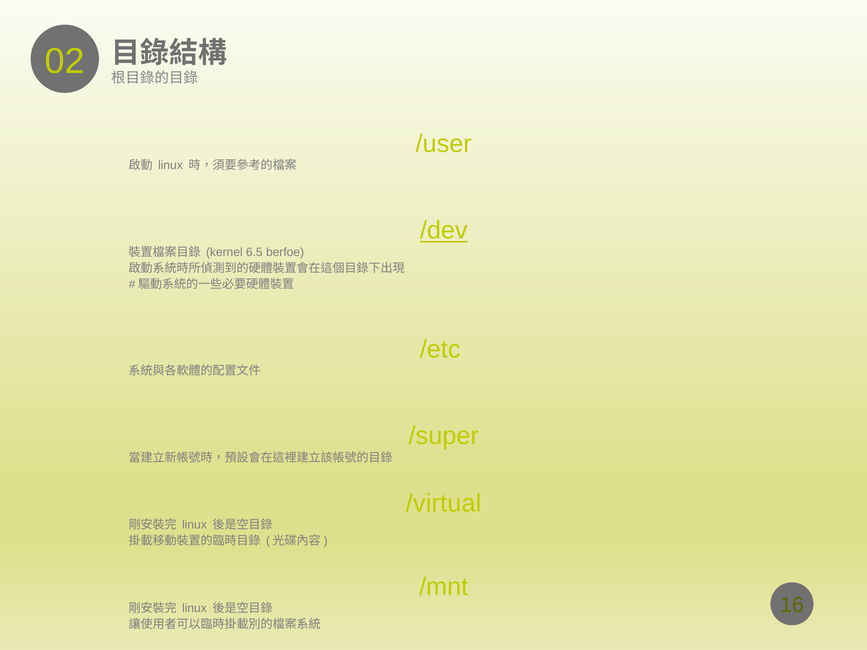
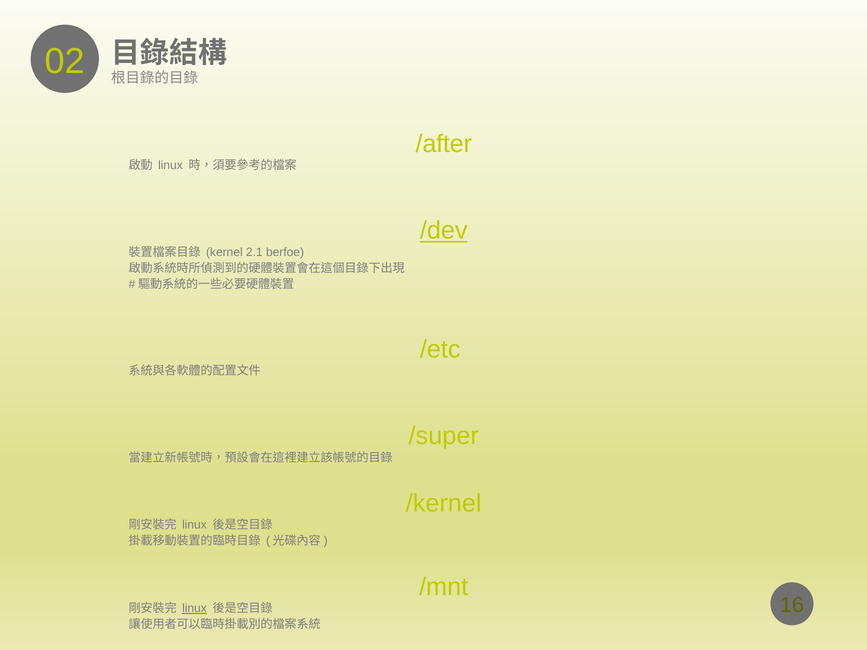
/user: /user -> /after (444, 144)
6.5: 6.5 -> 2.1 (254, 252)
/virtual: /virtual -> /kernel (444, 504)
linux underline: none -> present (194, 609)
